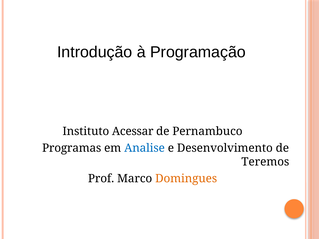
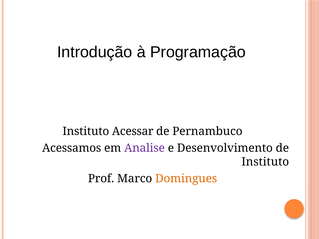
Programas: Programas -> Acessamos (72, 148)
Analise colour: blue -> purple (145, 148)
Teremos: Teremos -> Instituto (265, 162)
